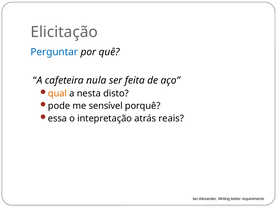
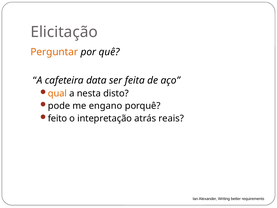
Perguntar colour: blue -> orange (54, 52)
nula: nula -> data (96, 80)
sensível: sensível -> engano (106, 106)
essa: essa -> feito (57, 118)
